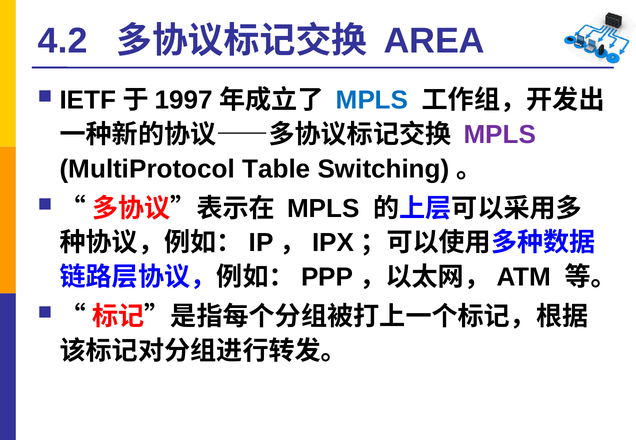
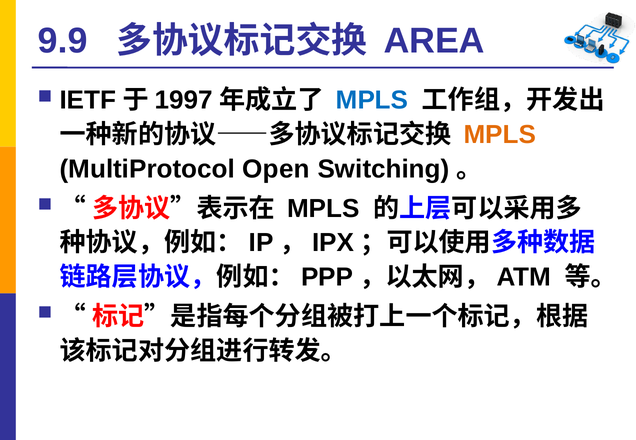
4.2: 4.2 -> 9.9 (63, 41)
MPLS colour: purple -> orange (500, 135)
Table: Table -> Open (276, 169)
